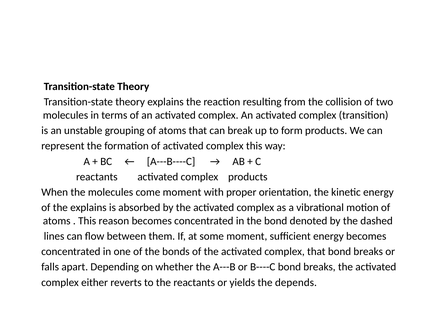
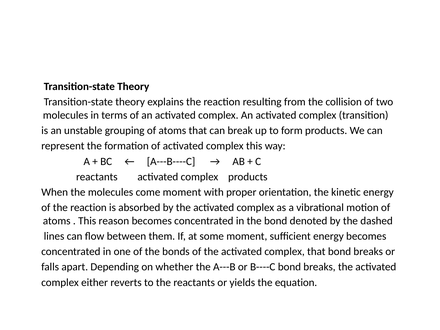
of the explains: explains -> reaction (88, 208)
depends: depends -> equation (296, 282)
